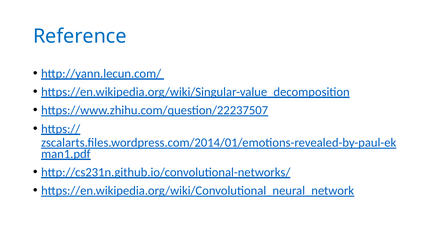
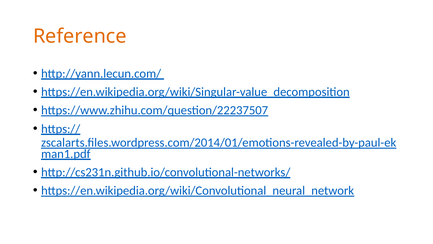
Reference colour: blue -> orange (80, 36)
